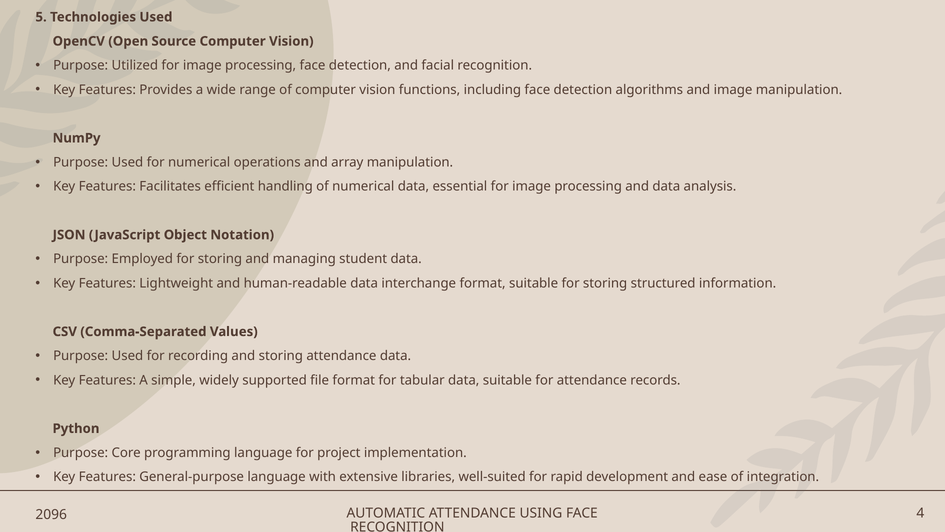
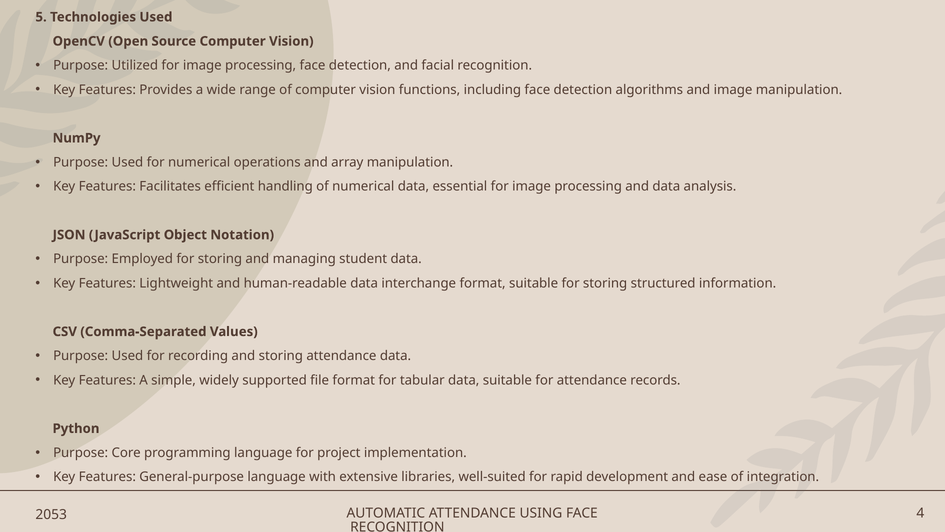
2096: 2096 -> 2053 (51, 514)
